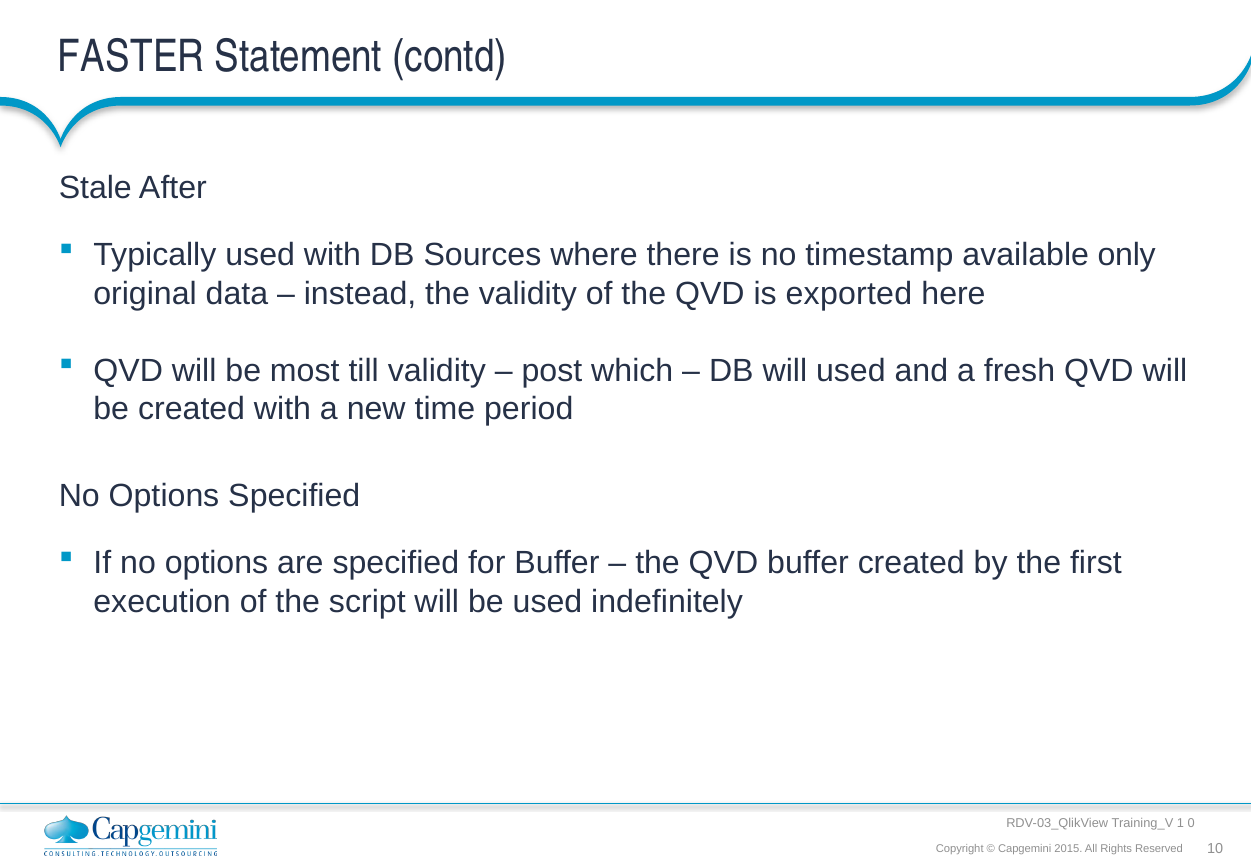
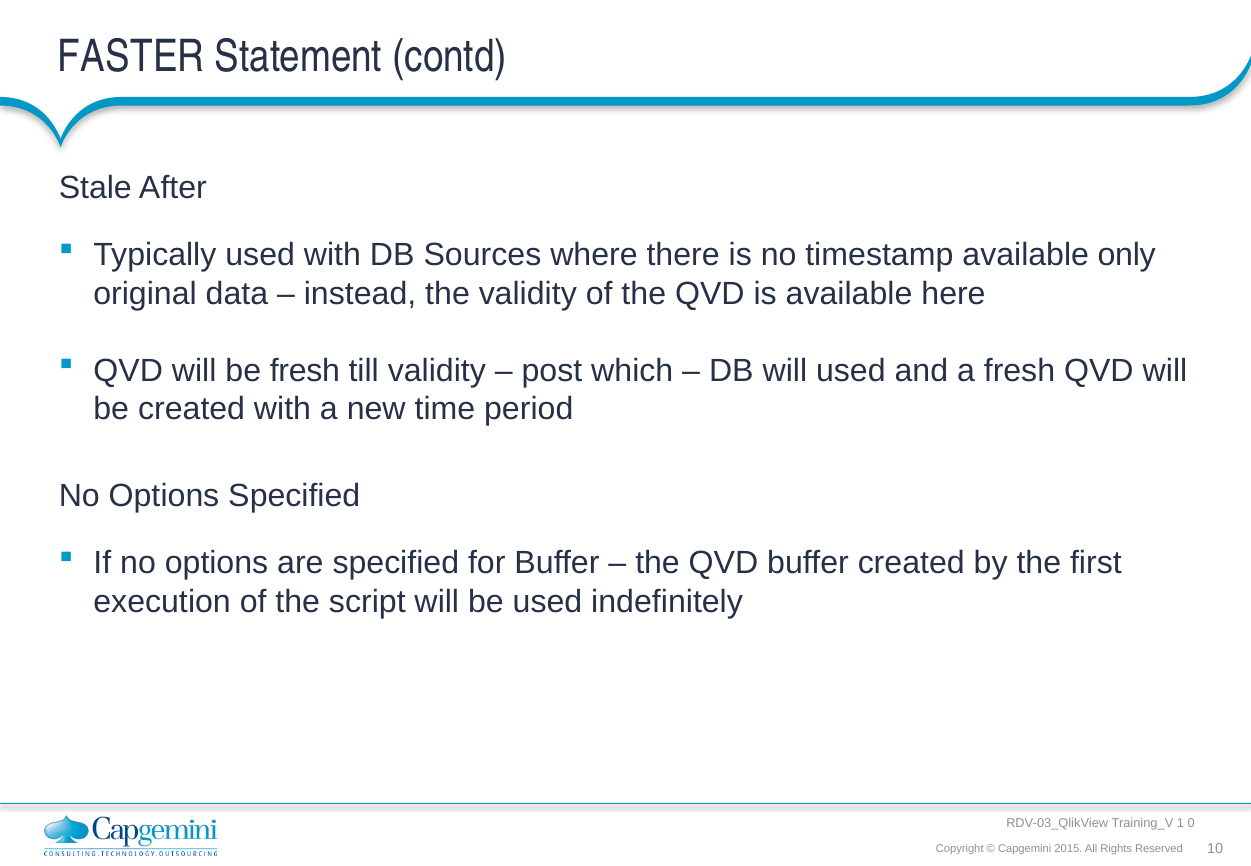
is exported: exported -> available (849, 294)
be most: most -> fresh (305, 371)
